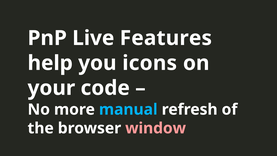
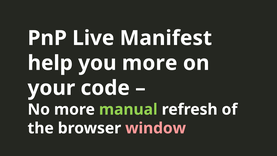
Features: Features -> Manifest (166, 38)
you icons: icons -> more (150, 63)
manual colour: light blue -> light green (128, 109)
